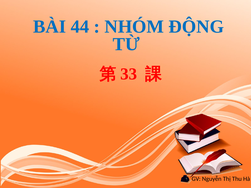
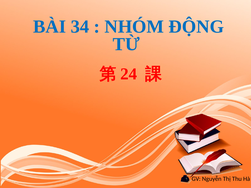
44: 44 -> 34 (80, 27)
33: 33 -> 24 (129, 74)
